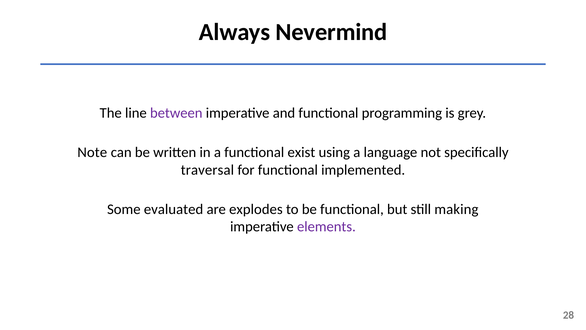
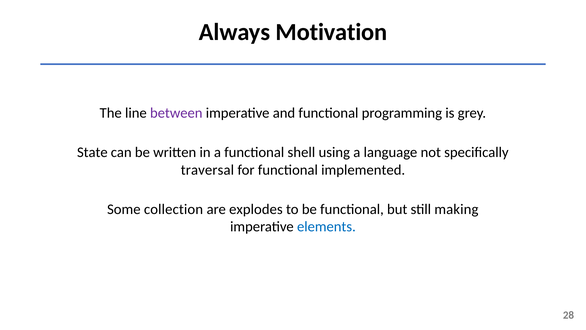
Nevermind: Nevermind -> Motivation (331, 32)
Note: Note -> State (92, 152)
exist: exist -> shell (301, 152)
evaluated: evaluated -> collection (173, 209)
elements colour: purple -> blue (326, 227)
